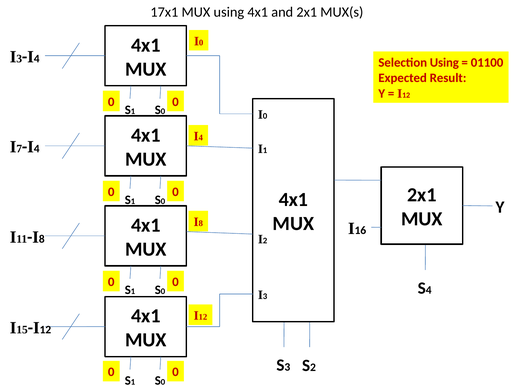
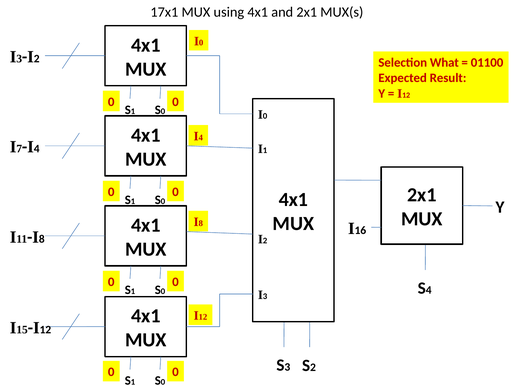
4: 4 -> 2 (37, 59)
Selection Using: Using -> What (444, 63)
